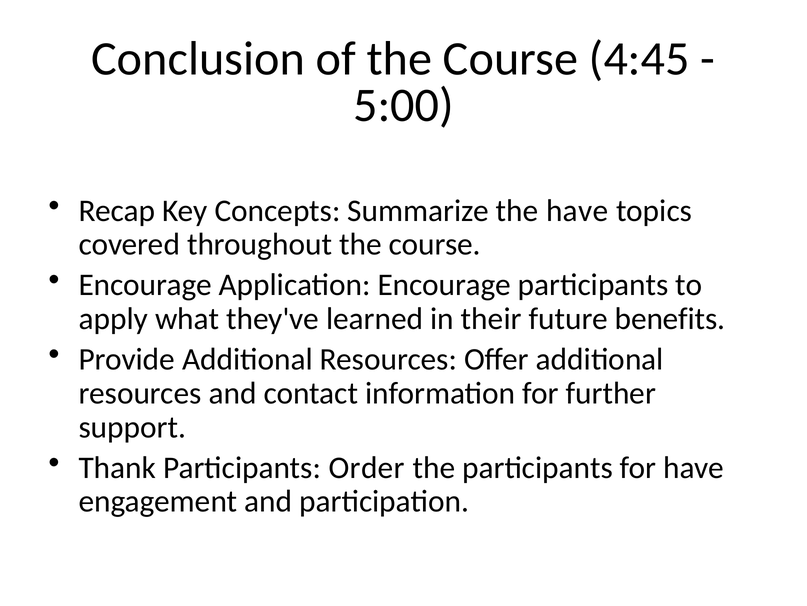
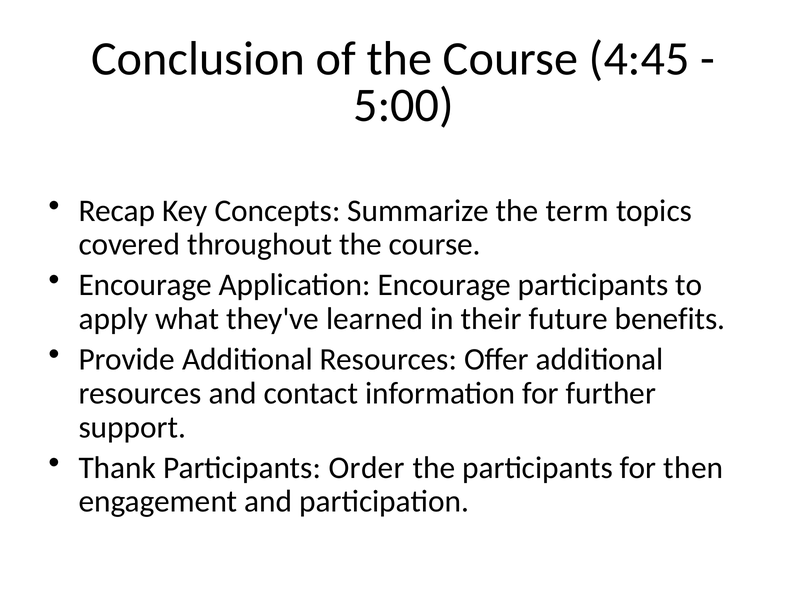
the have: have -> term (577, 210)
for have: have -> then (693, 467)
